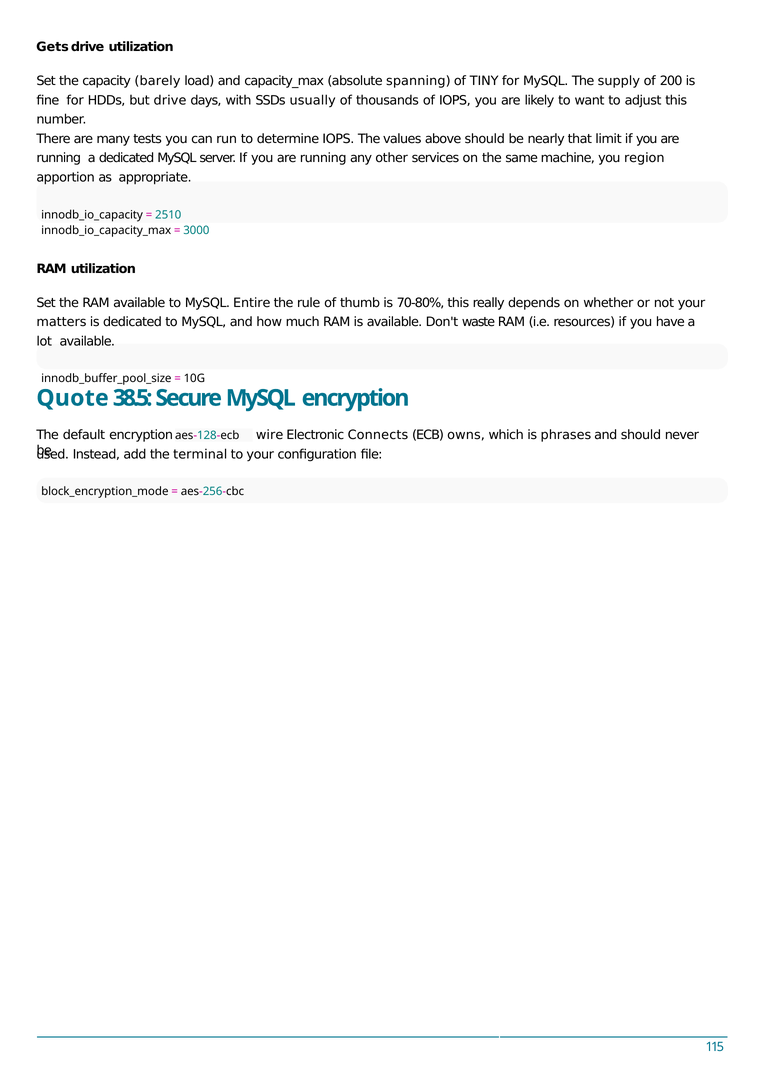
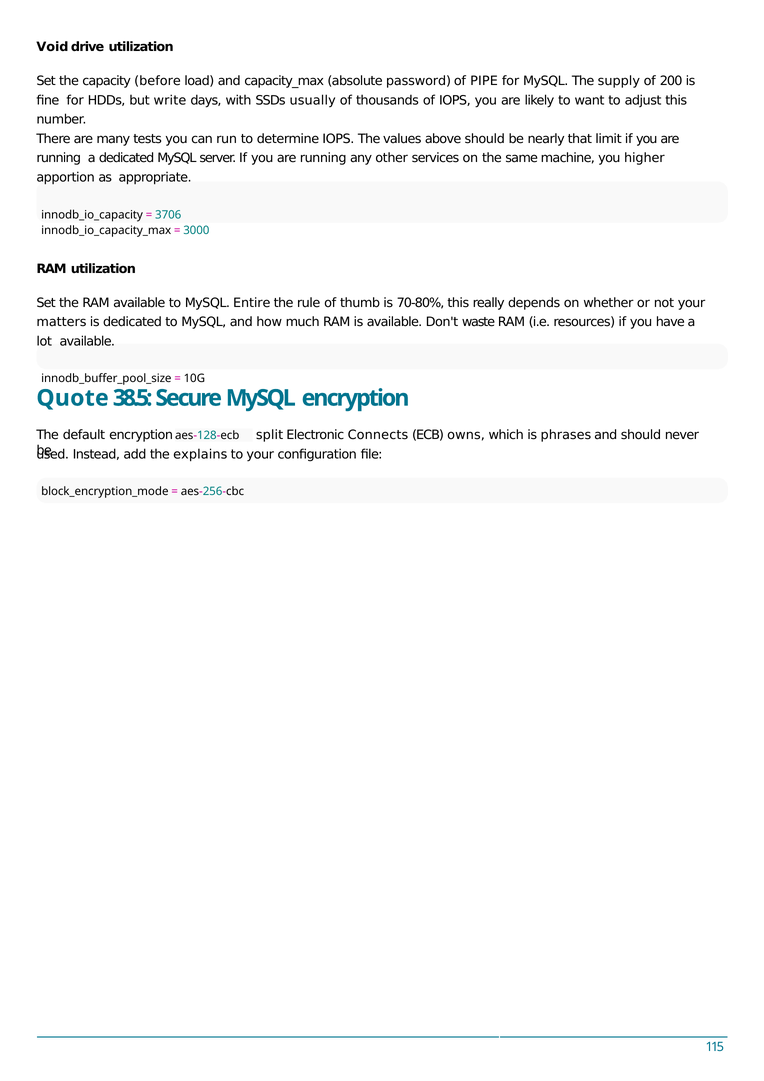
Gets: Gets -> Void (52, 47)
barely: barely -> before (158, 81)
spanning: spanning -> password (418, 81)
TINY: TINY -> PIPE (484, 81)
but drive: drive -> write (170, 100)
region: region -> higher (644, 158)
2510: 2510 -> 3706 (168, 215)
wire: wire -> split (270, 435)
terminal: terminal -> explains (200, 454)
